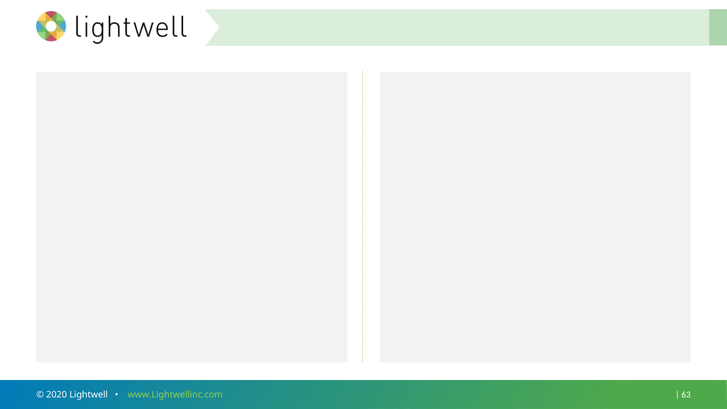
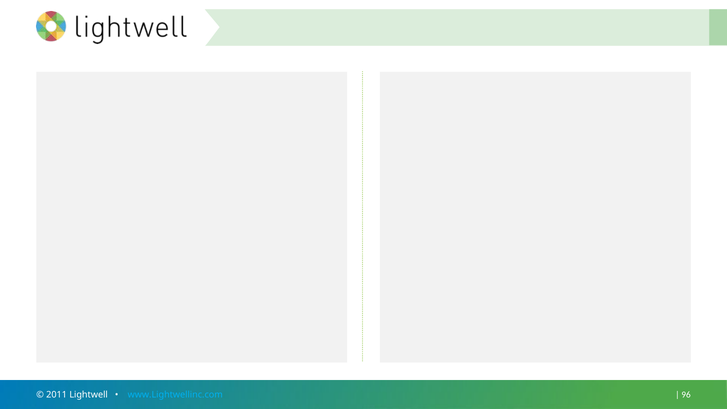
63: 63 -> 96 (686, 395)
2020: 2020 -> 2011 (57, 395)
www.Lightwellinc.com colour: light green -> light blue (175, 395)
